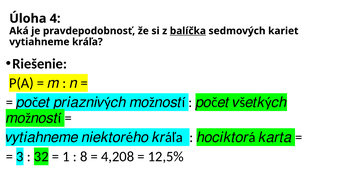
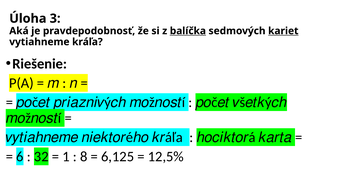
4: 4 -> 3 (55, 18)
kariet underline: none -> present (283, 31)
3: 3 -> 6 (20, 156)
4,208: 4,208 -> 6,125 (118, 156)
